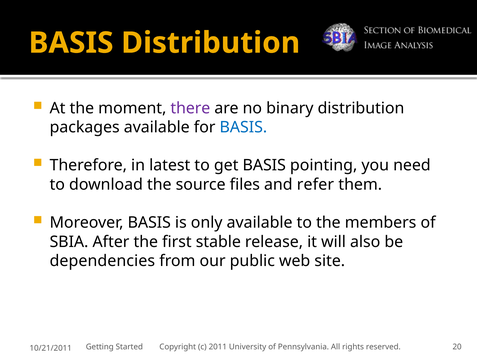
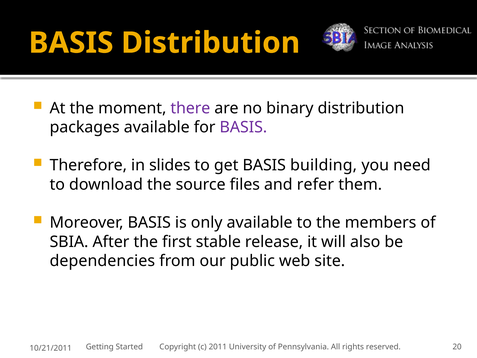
BASIS colour: blue -> purple (243, 127)
latest: latest -> slides (170, 165)
pointing: pointing -> building (324, 165)
